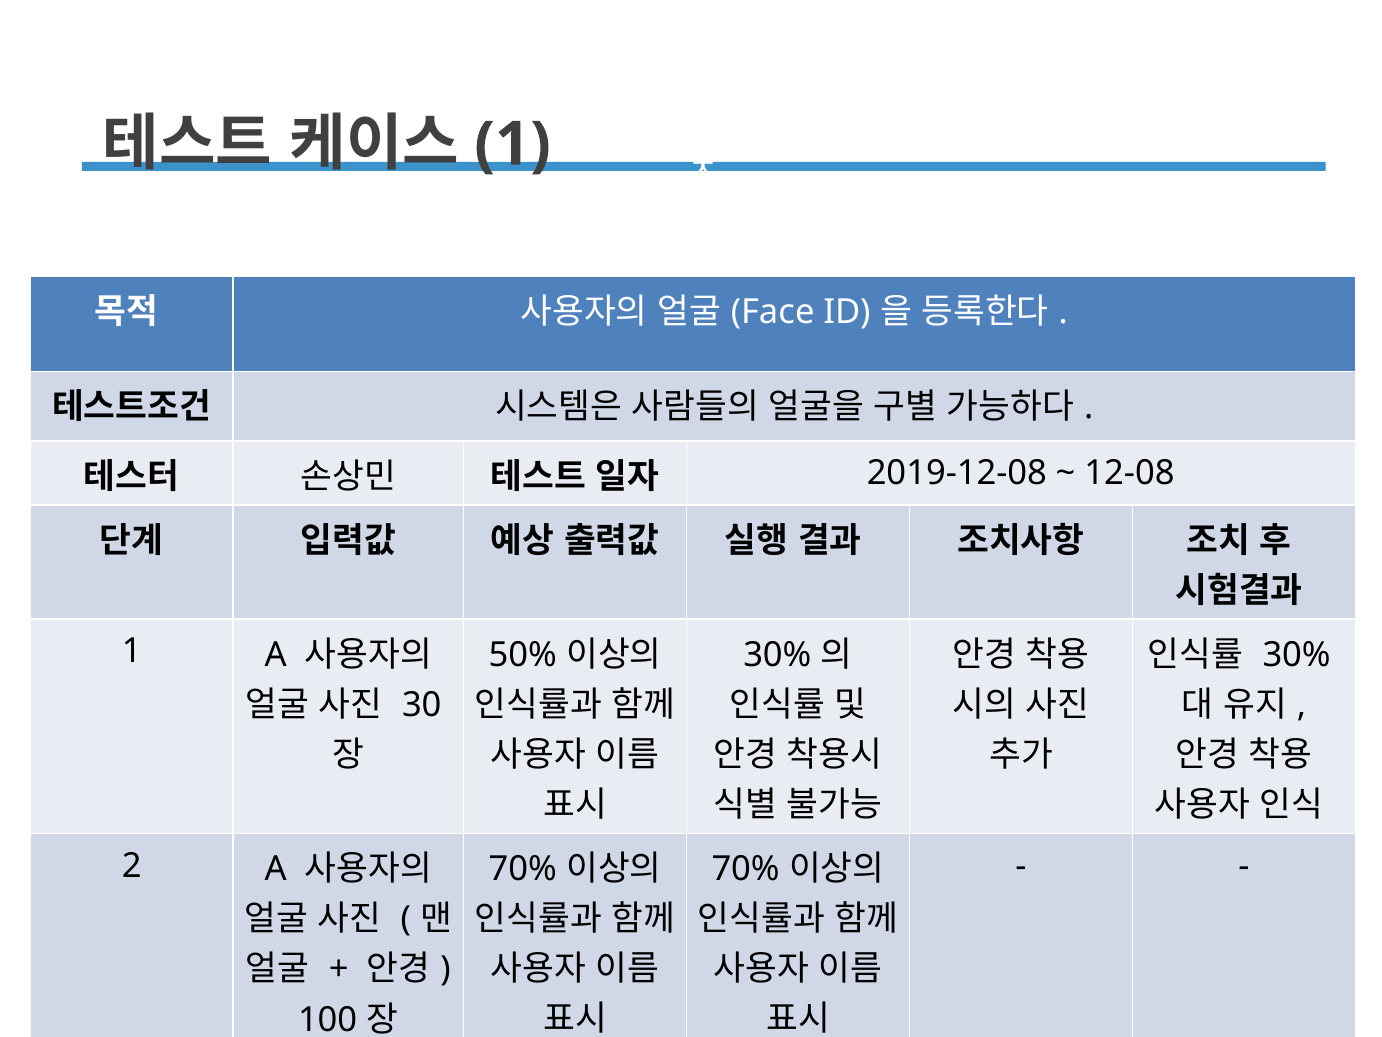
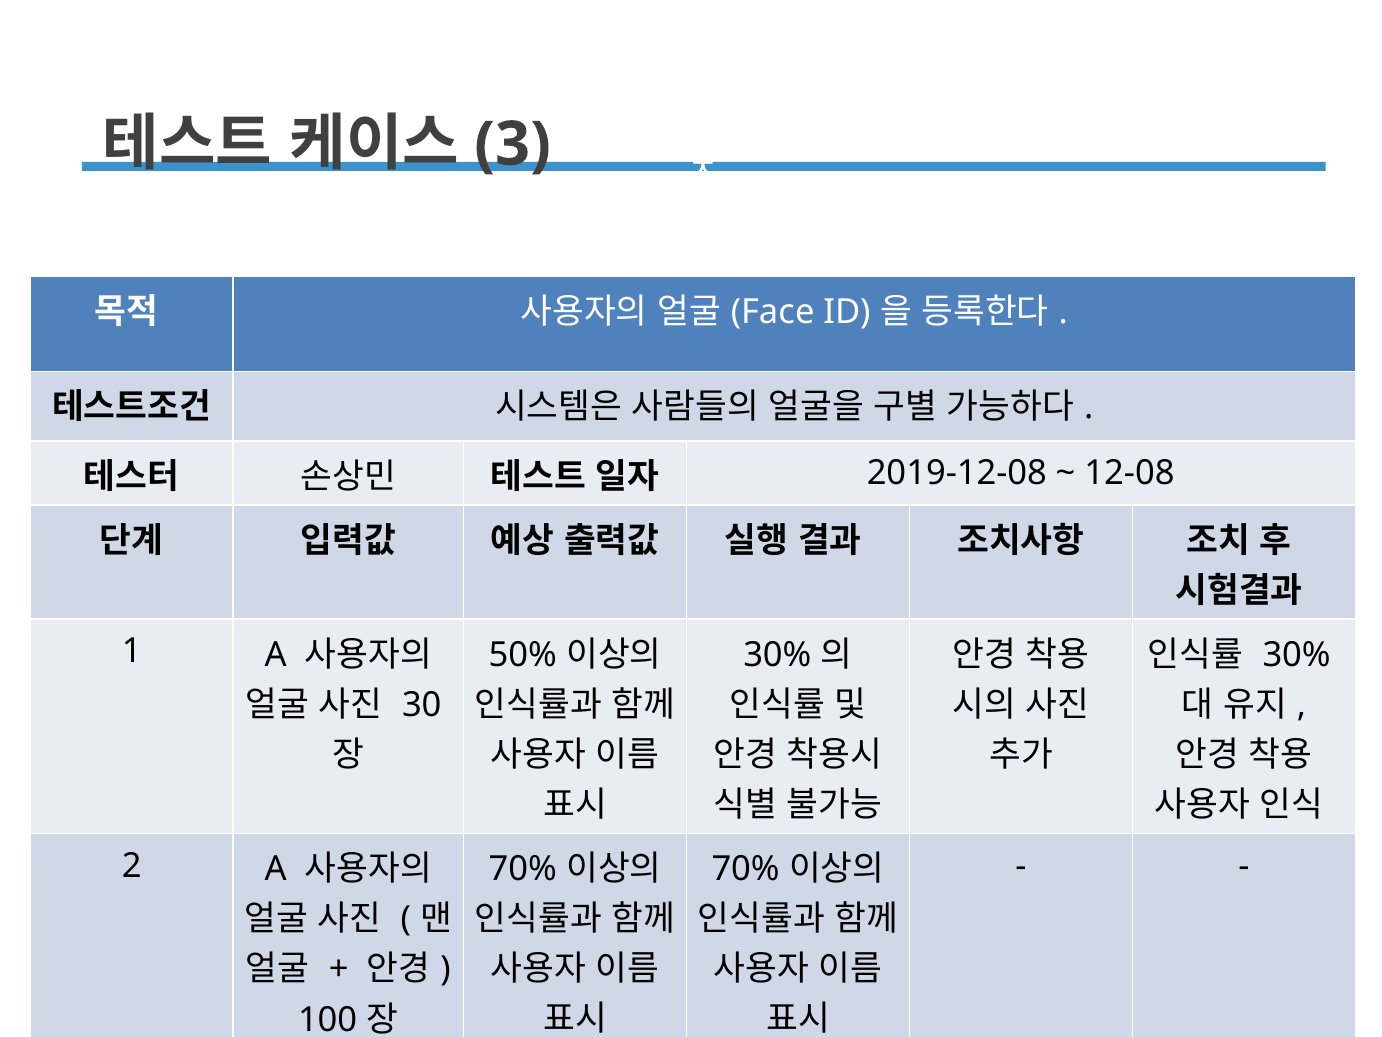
1: 1 -> 3 (513, 144)
